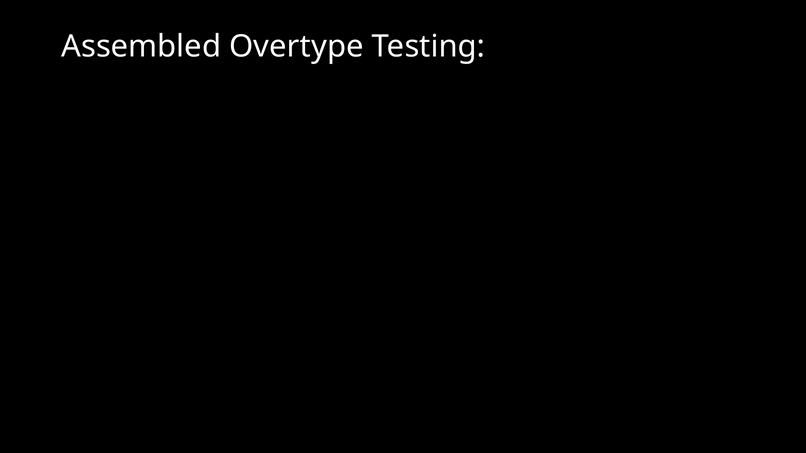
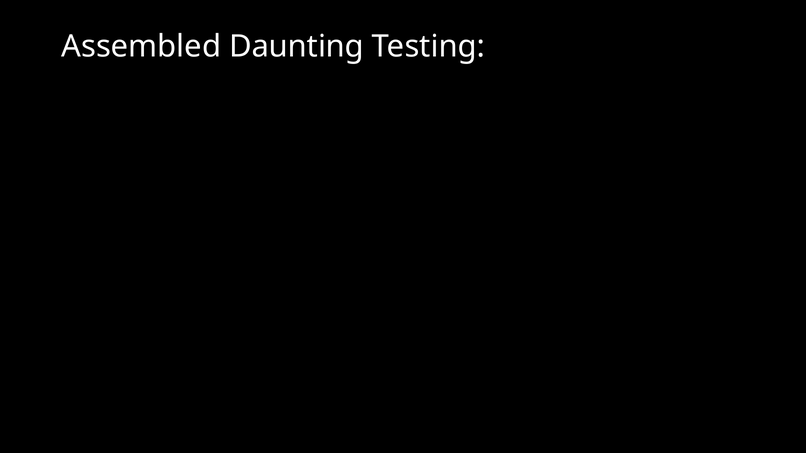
Overtype: Overtype -> Daunting (297, 46)
